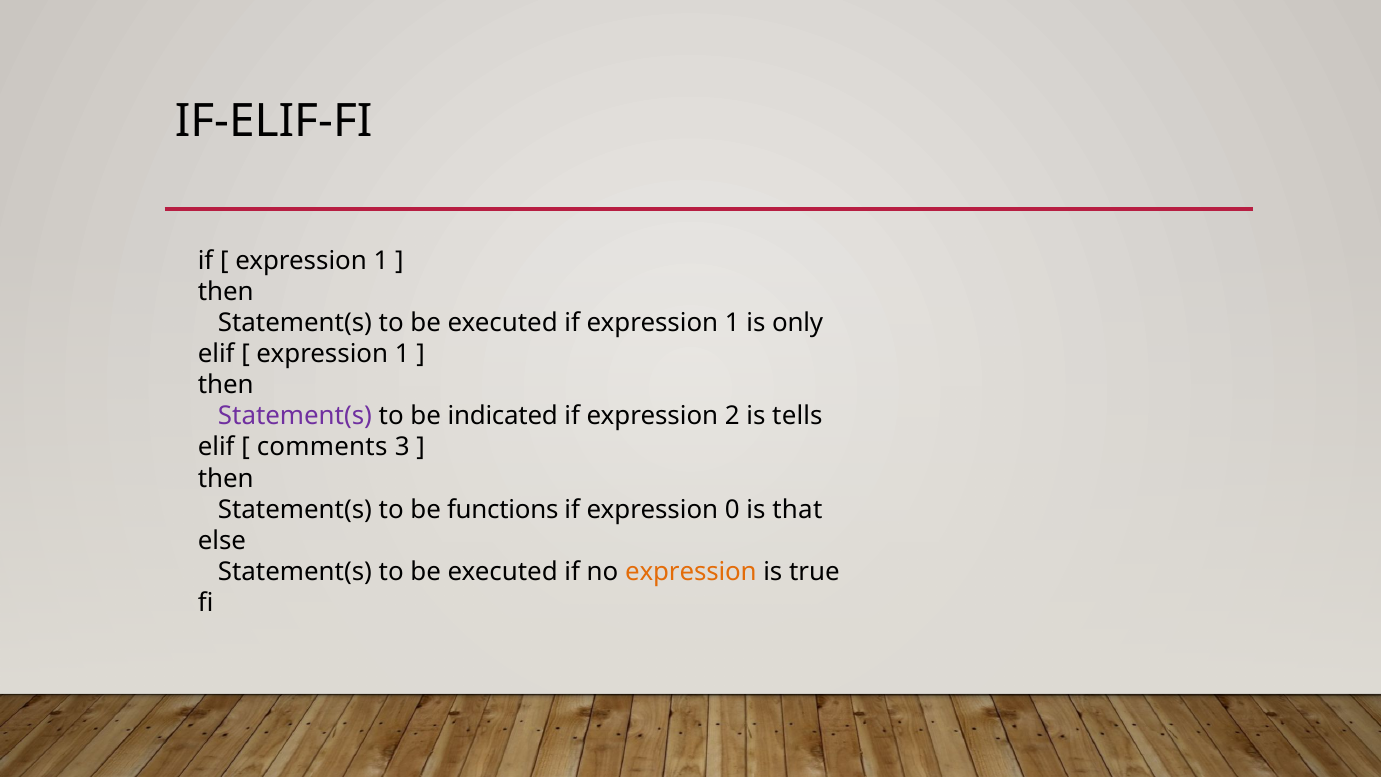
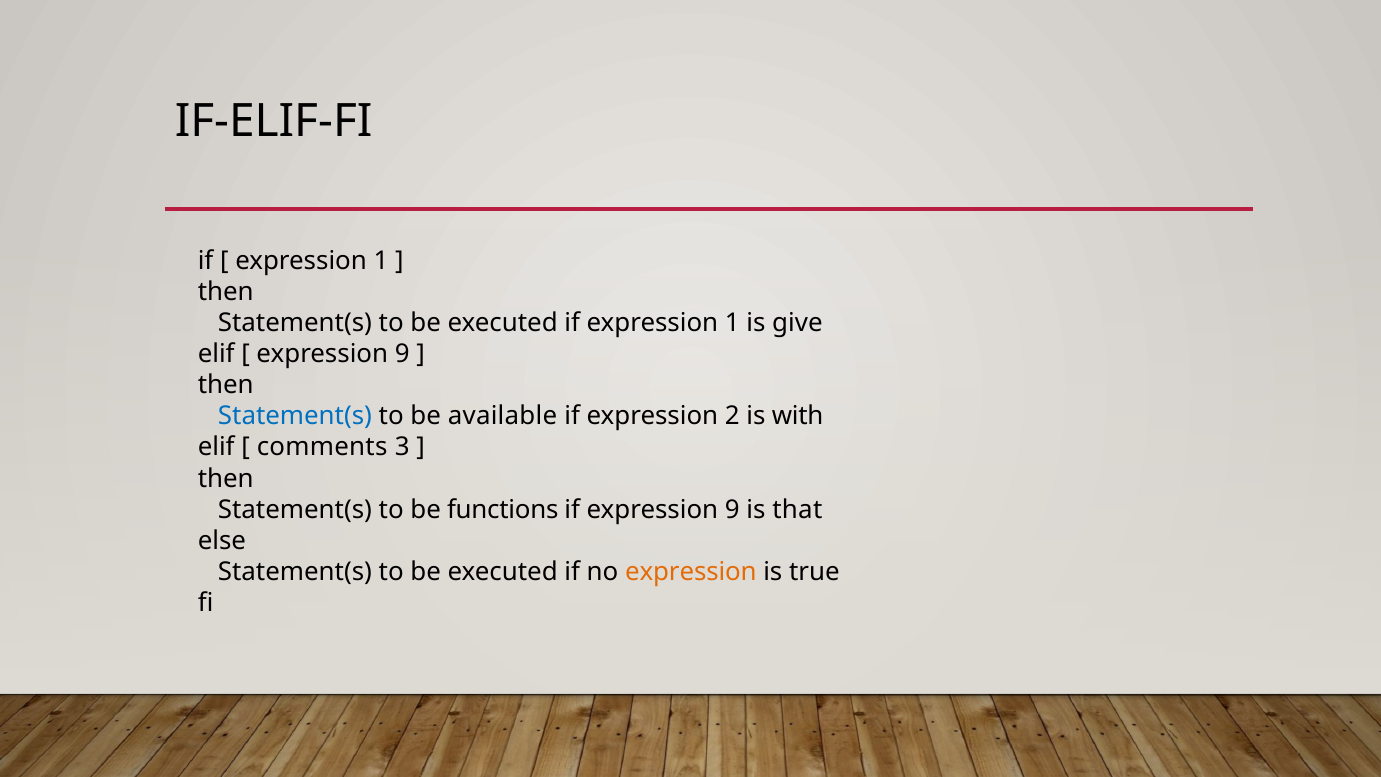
only: only -> give (797, 323)
1: 1 -> 9 (402, 354)
Statement(s colour: purple -> blue (295, 416)
indicated: indicated -> available (503, 416)
tells: tells -> with (798, 416)
if expression 0: 0 -> 9 (732, 509)
